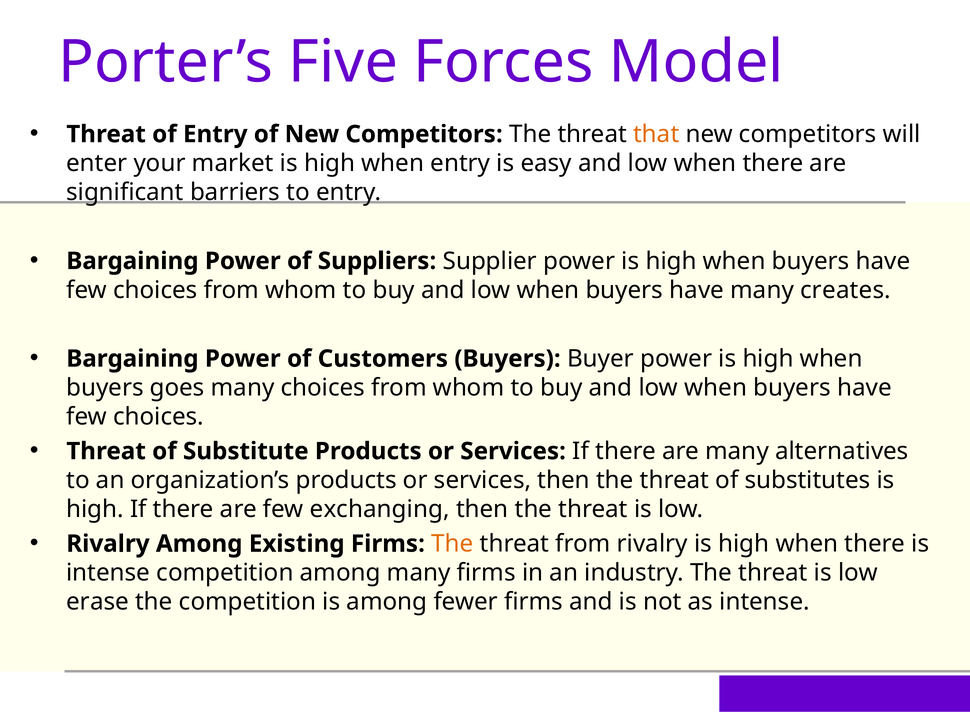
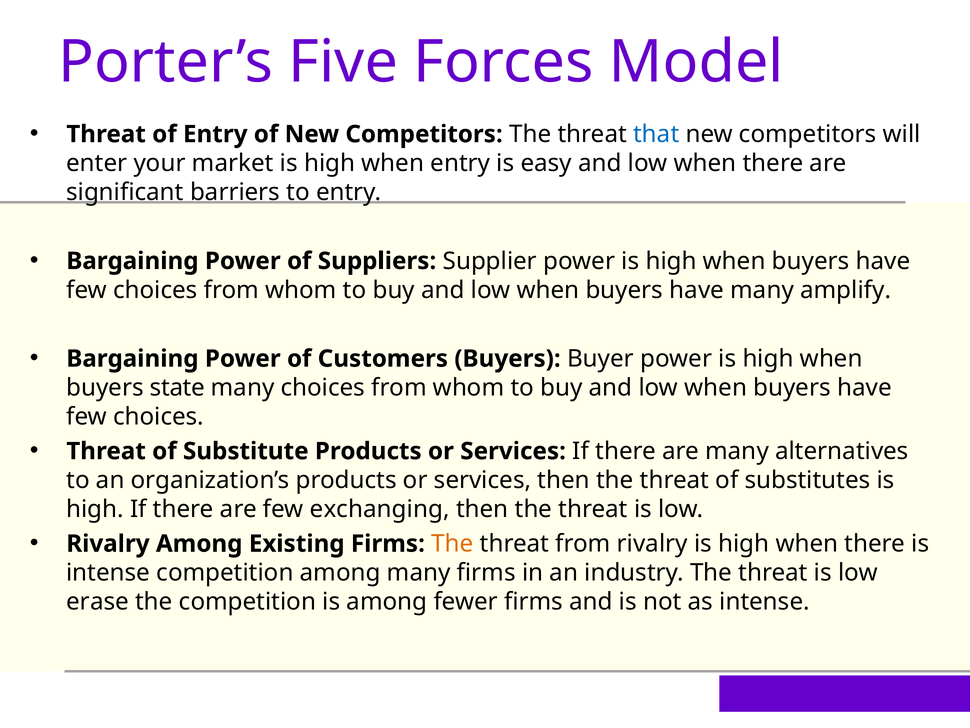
that colour: orange -> blue (656, 134)
creates: creates -> amplify (846, 290)
goes: goes -> state (177, 388)
